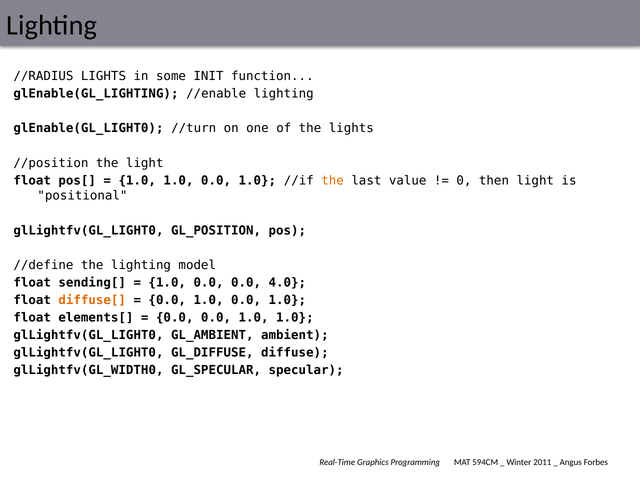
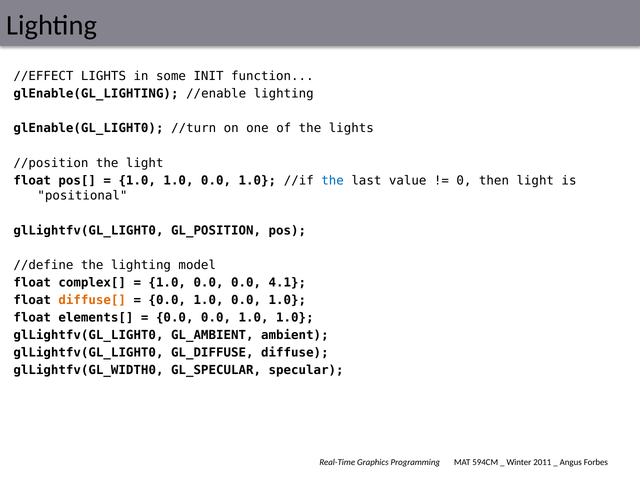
//RADIUS: //RADIUS -> //EFFECT (43, 76)
the colour: orange -> blue (333, 181)
sending[: sending[ -> complex[ (92, 283)
4.0: 4.0 -> 4.1 (287, 283)
